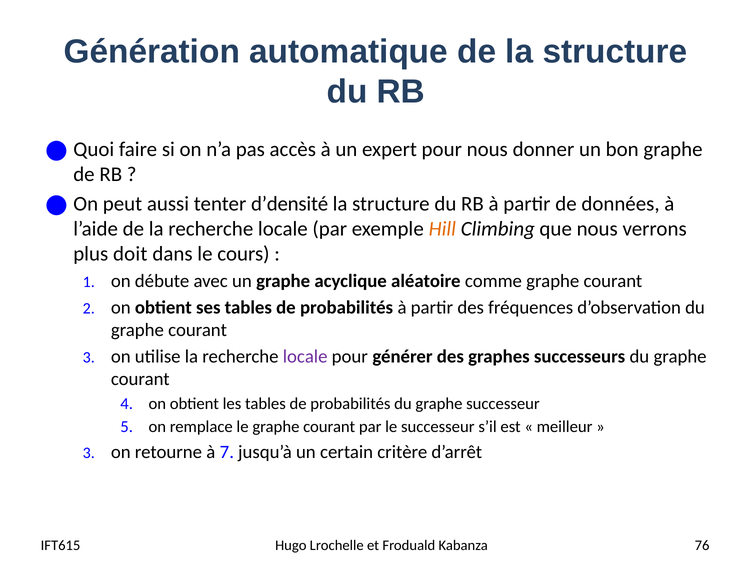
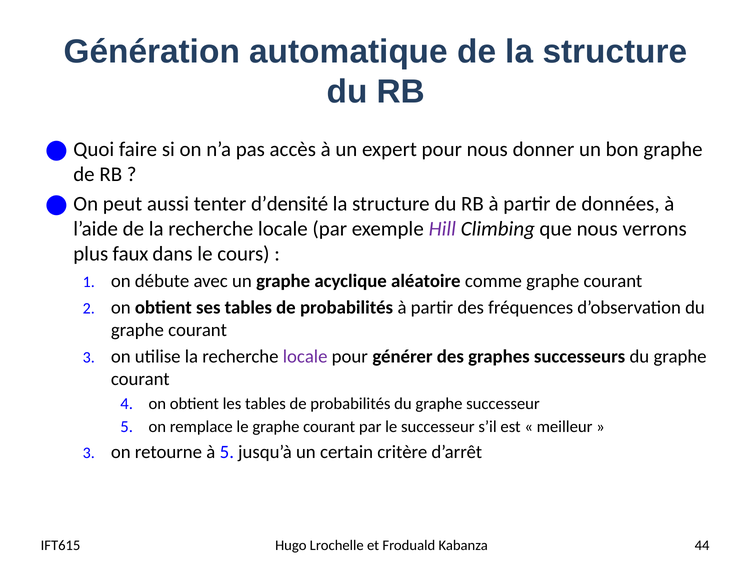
Hill colour: orange -> purple (442, 229)
doit: doit -> faux (130, 254)
à 7: 7 -> 5 (227, 452)
76: 76 -> 44 (702, 545)
